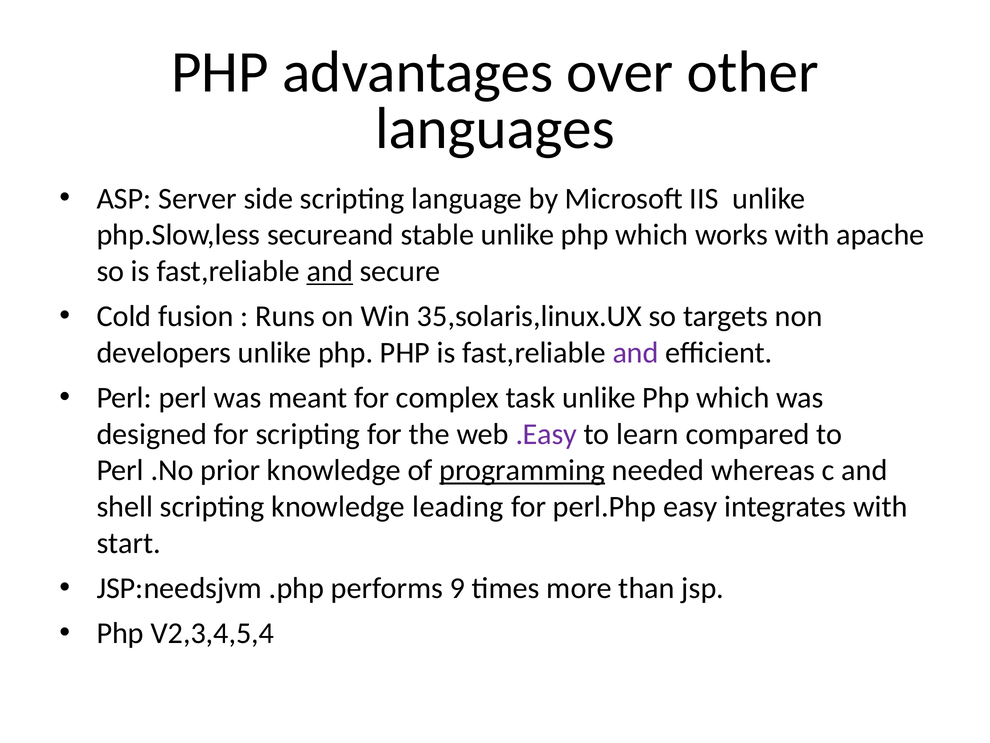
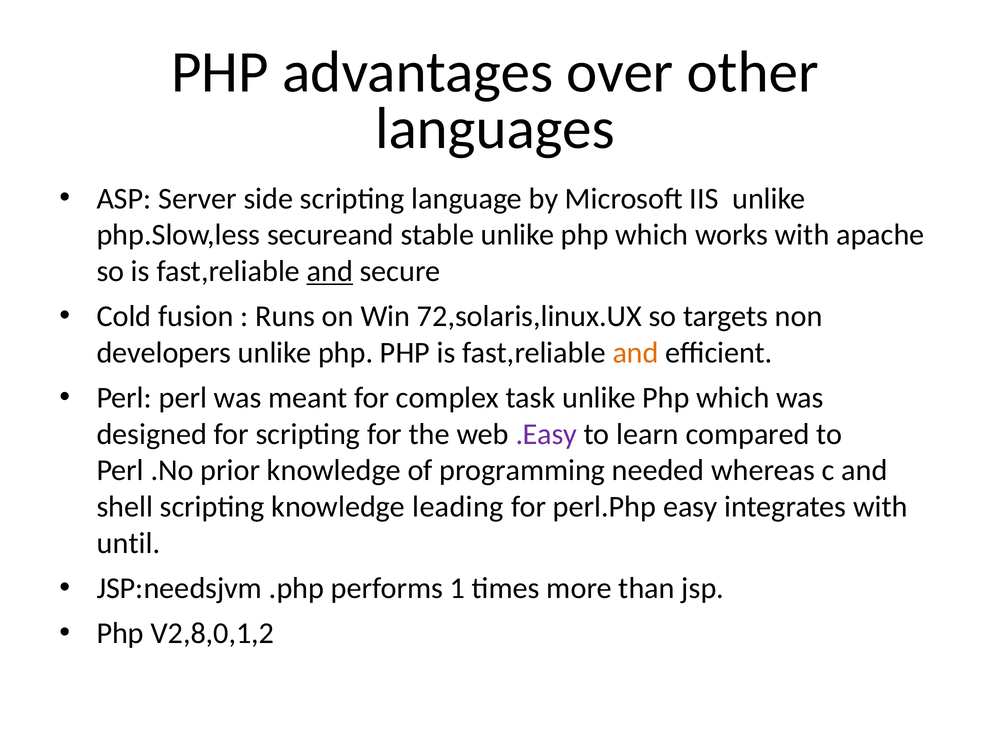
35,solaris,linux.UX: 35,solaris,linux.UX -> 72,solaris,linux.UX (529, 316)
and colour: purple -> orange (636, 352)
programming underline: present -> none (522, 470)
start: start -> until (129, 543)
9: 9 -> 1 (458, 588)
V2,3,4,5,4: V2,3,4,5,4 -> V2,8,0,1,2 (212, 633)
